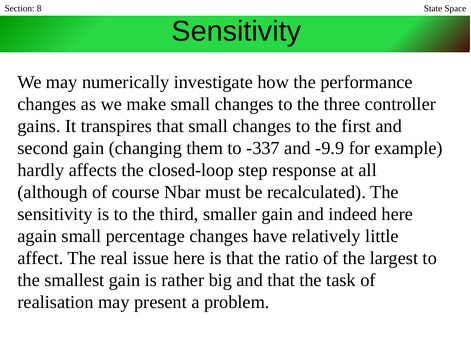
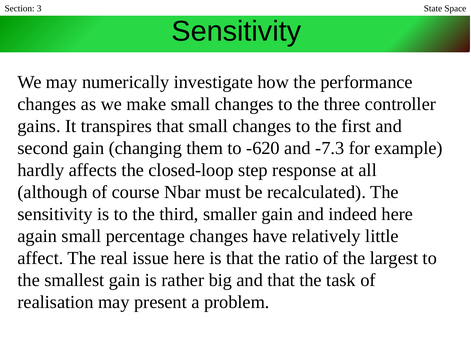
8: 8 -> 3 (39, 8)
-337: -337 -> -620 (263, 148)
-9.9: -9.9 -> -7.3 (330, 148)
